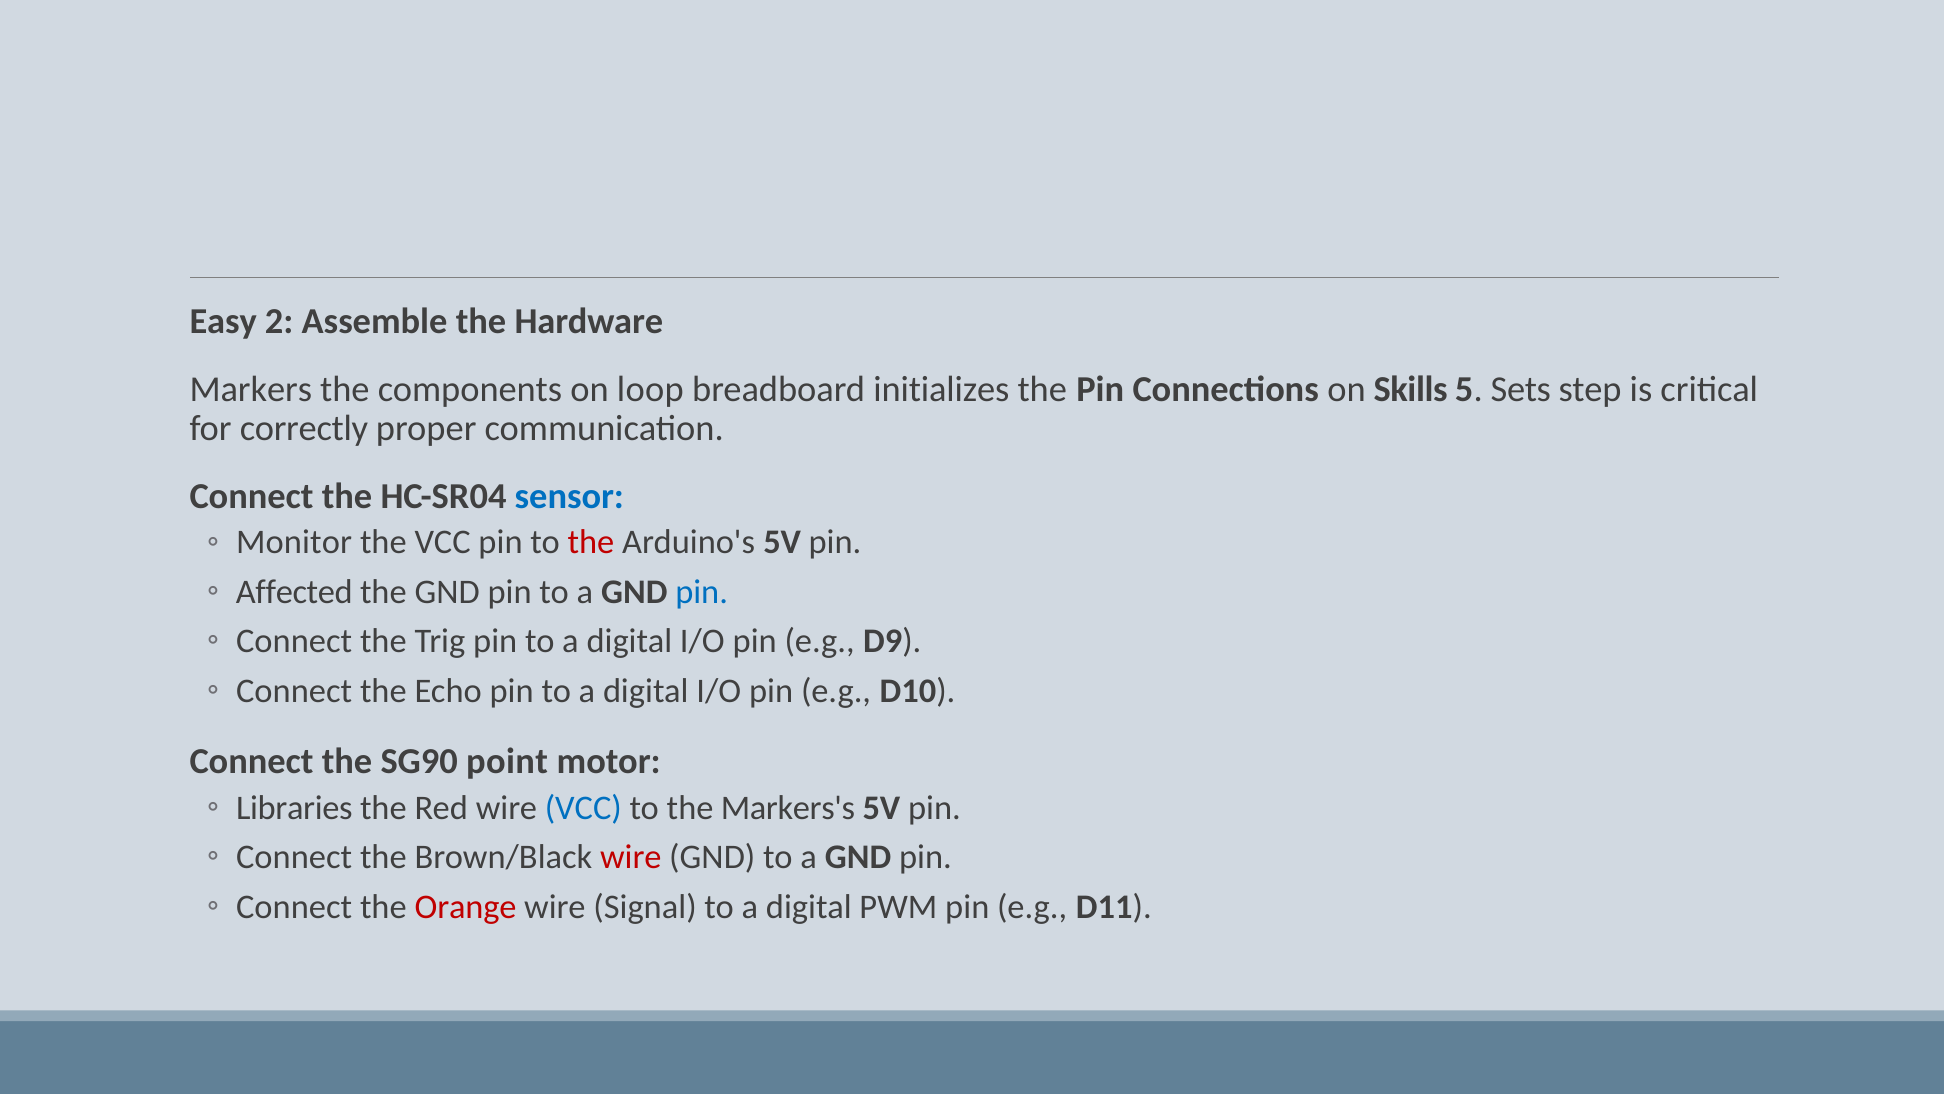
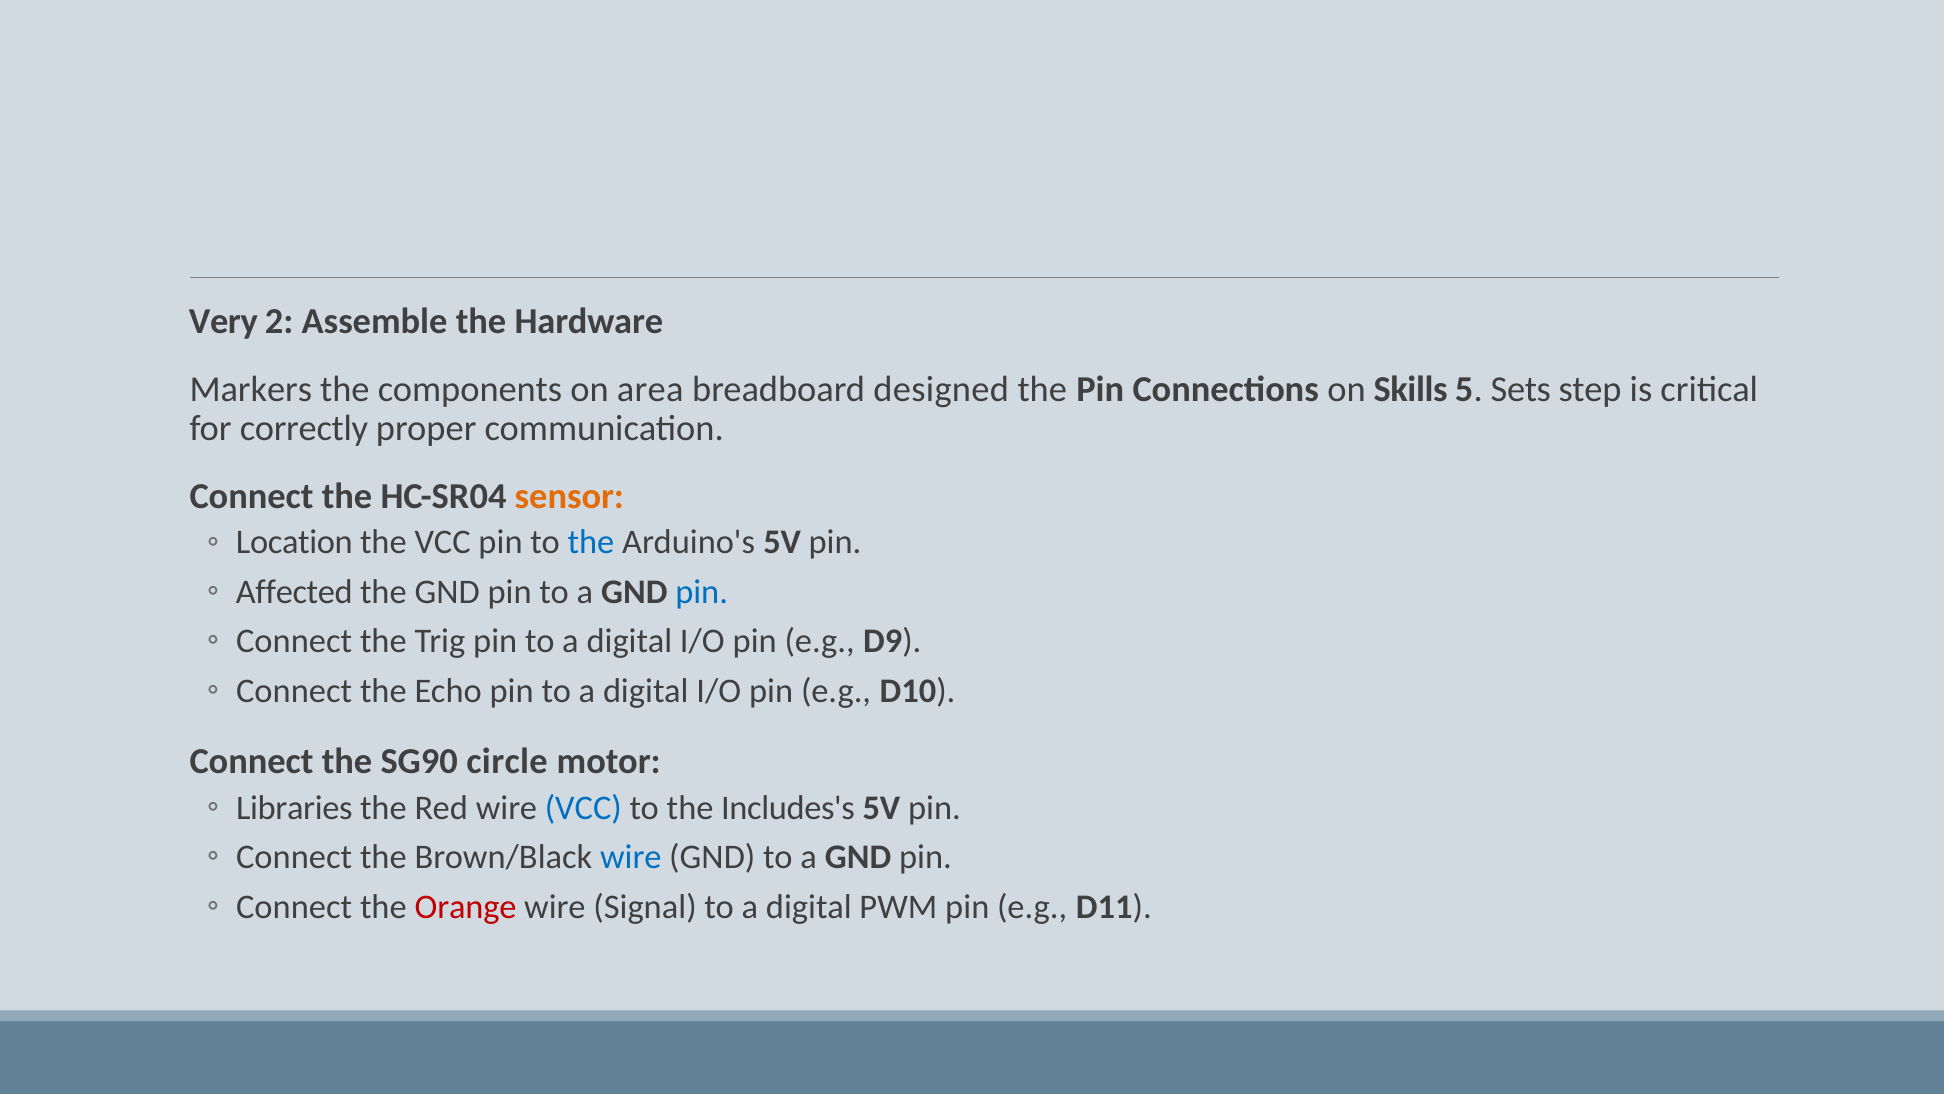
Easy: Easy -> Very (223, 321)
loop: loop -> area (650, 389)
initializes: initializes -> designed (941, 389)
sensor colour: blue -> orange (569, 496)
Monitor: Monitor -> Location (294, 542)
the colour: red -> blue (591, 542)
point: point -> circle (507, 761)
Markers's: Markers's -> Includes's (788, 808)
wire colour: red -> blue (631, 857)
